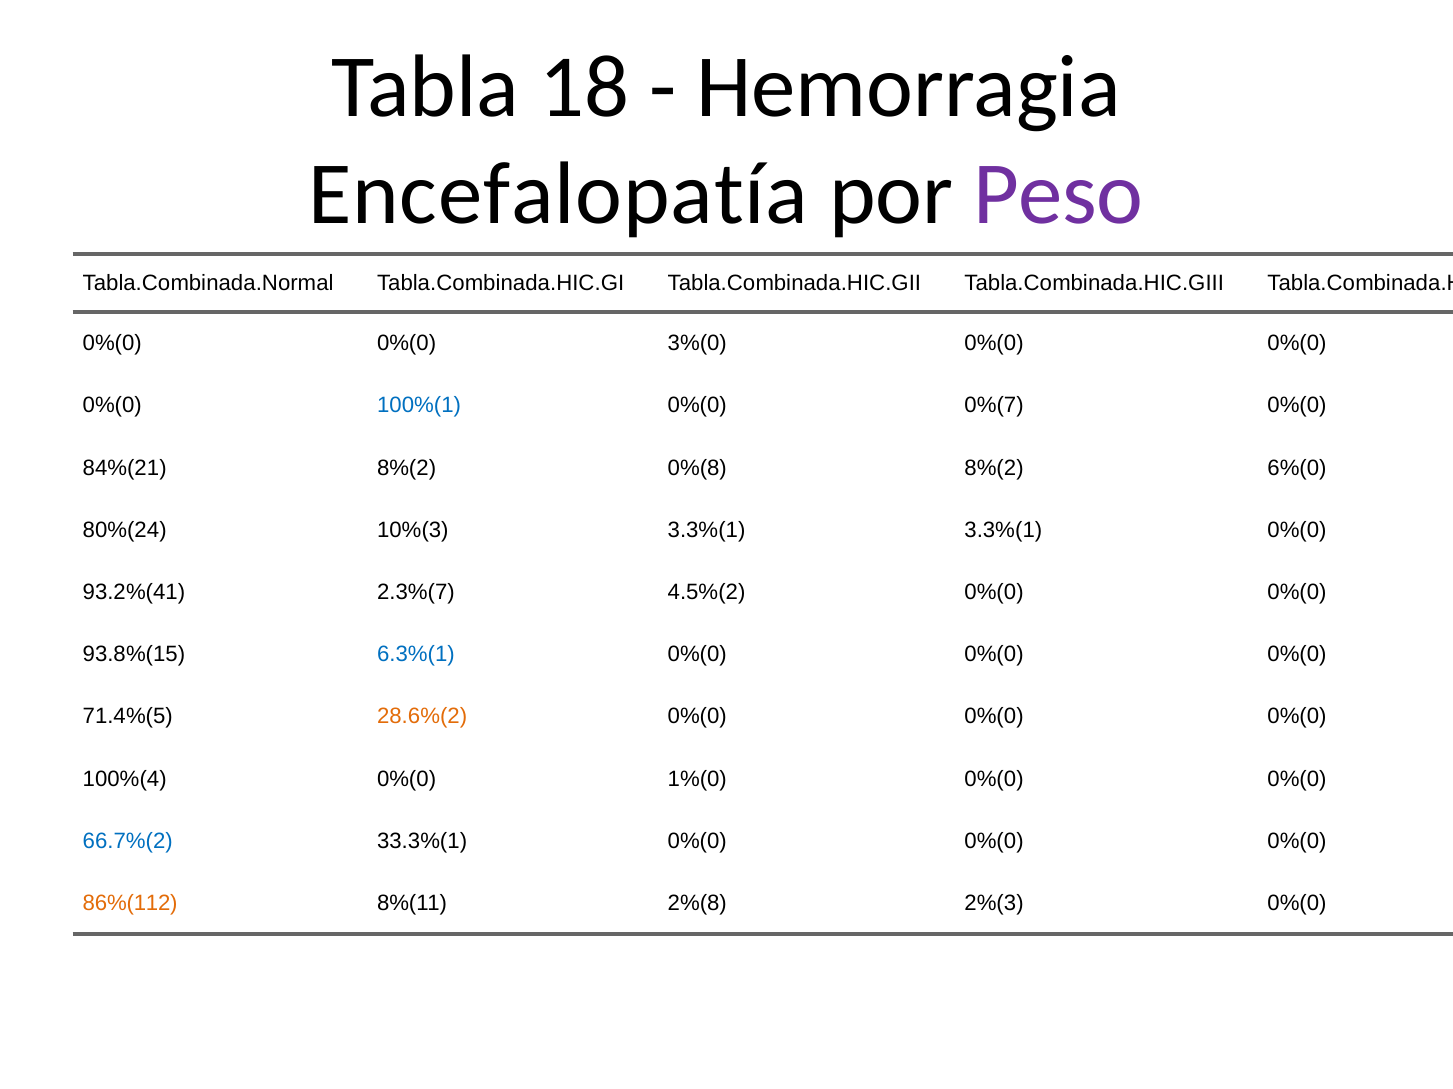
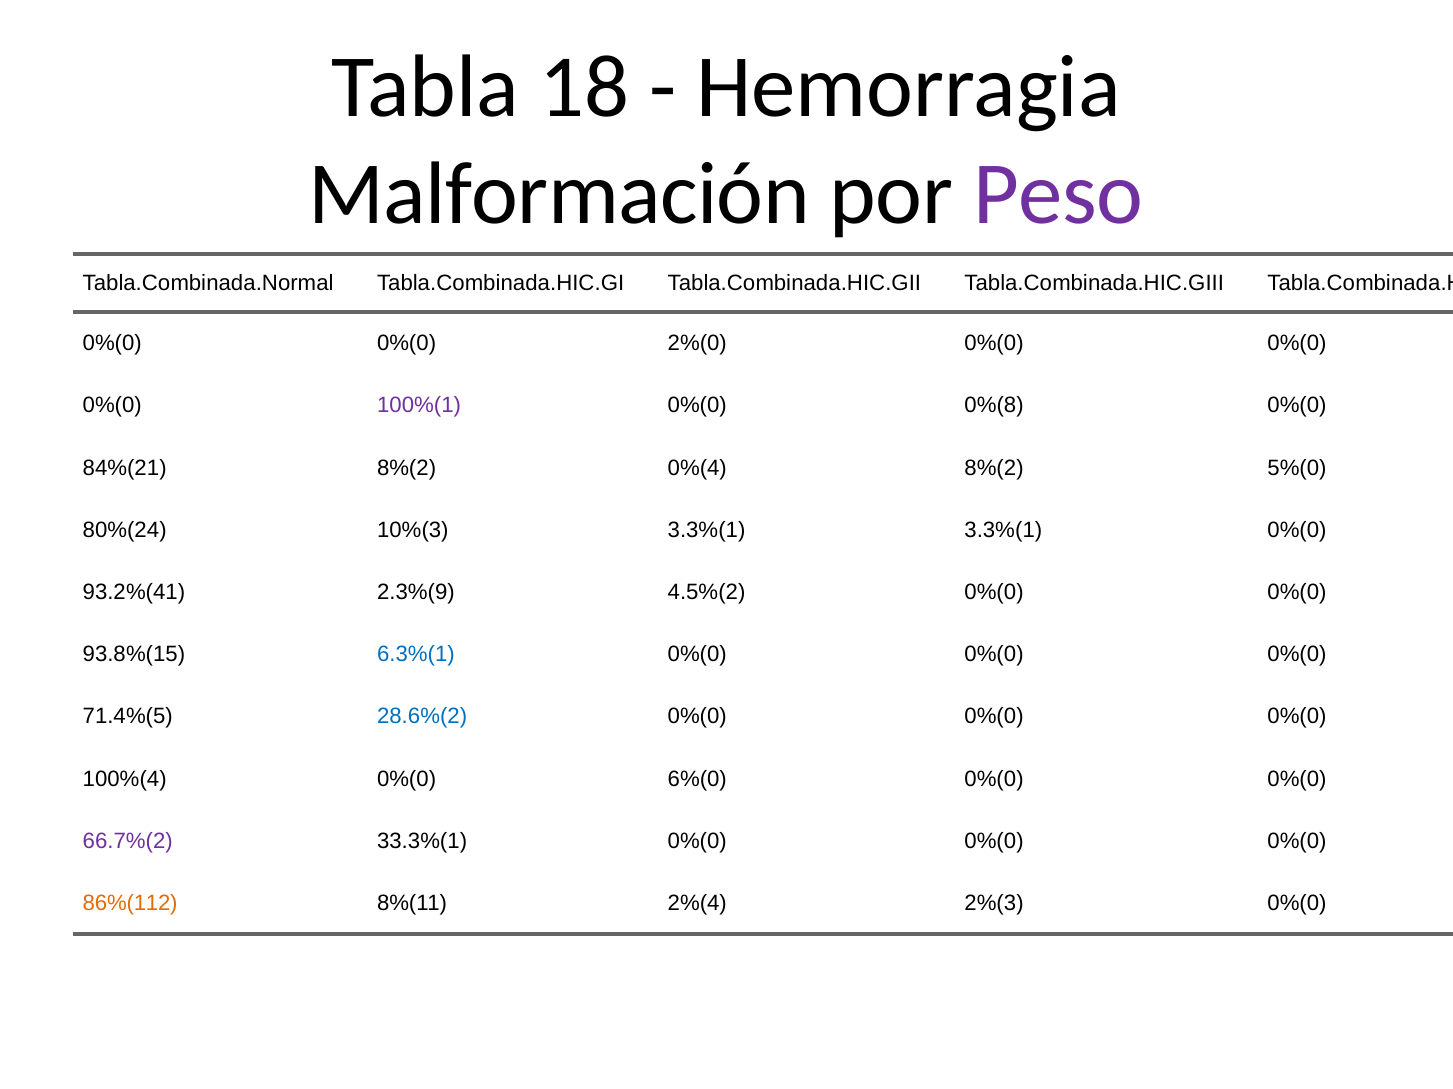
Encefalopatía: Encefalopatía -> Malformación (559, 194)
3%(0: 3%(0 -> 2%(0 (697, 344)
100%(1 colour: blue -> purple (419, 406)
0%(7: 0%(7 -> 0%(8 (994, 406)
0%(8: 0%(8 -> 0%(4 (697, 468)
6%(0: 6%(0 -> 5%(0 (1297, 468)
2.3%(7: 2.3%(7 -> 2.3%(9 (416, 593)
28.6%(2 colour: orange -> blue (422, 717)
1%(0: 1%(0 -> 6%(0 (697, 779)
66.7%(2 colour: blue -> purple (128, 842)
2%(8: 2%(8 -> 2%(4 (697, 904)
